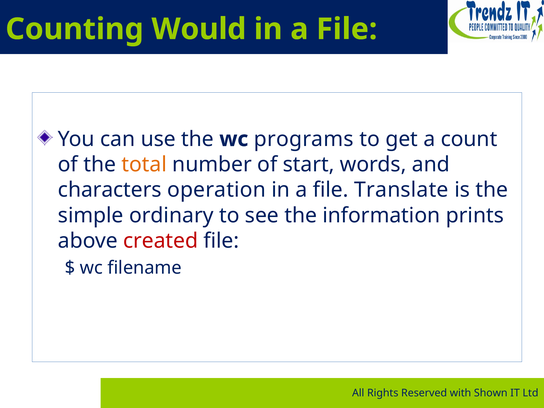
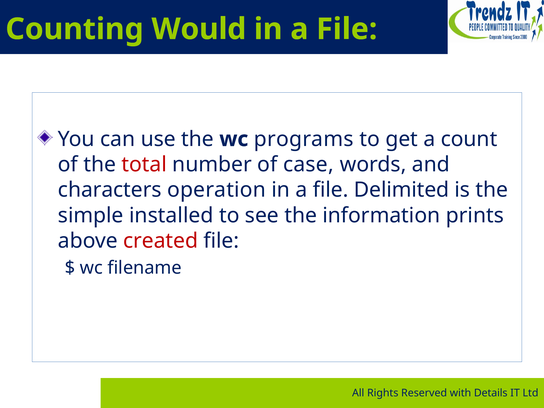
total colour: orange -> red (144, 165)
start: start -> case (308, 165)
Translate: Translate -> Delimited (402, 190)
ordinary: ordinary -> installed (171, 215)
Shown: Shown -> Details (491, 393)
